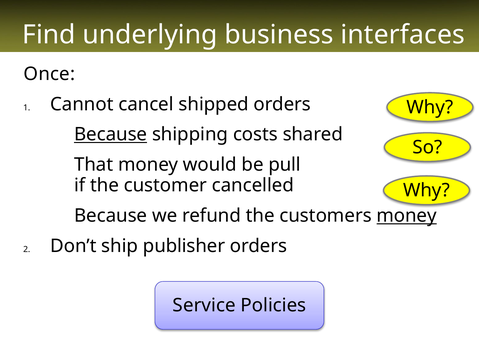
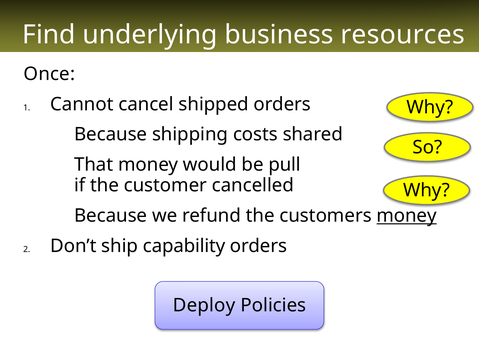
interfaces: interfaces -> resources (403, 35)
Because underline: present -> none (111, 134)
publisher: publisher -> capability (184, 246)
Service: Service -> Deploy (204, 306)
